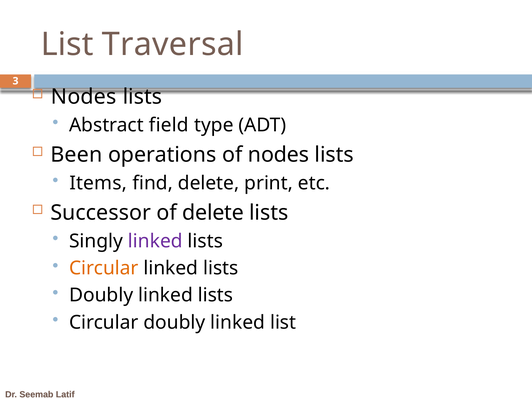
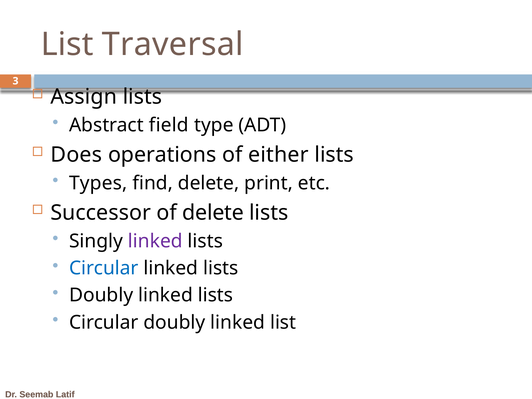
Nodes: Nodes -> Assign (84, 97)
Been: Been -> Does (76, 155)
of nodes: nodes -> either (278, 155)
Items: Items -> Types (98, 183)
Circular colour: orange -> blue (104, 268)
